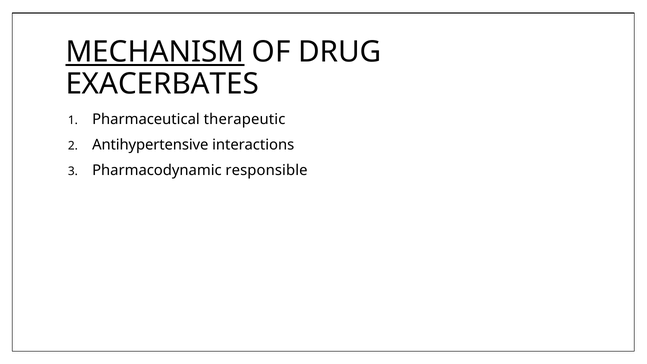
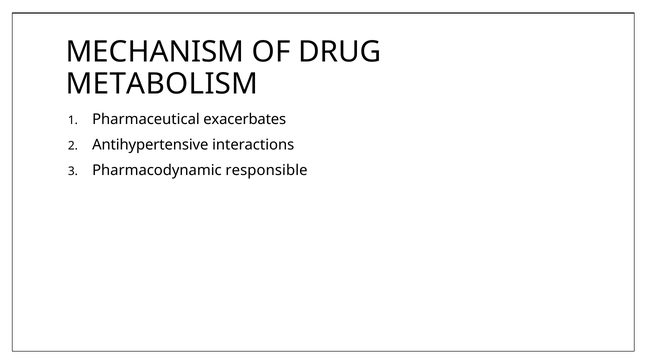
MECHANISM underline: present -> none (155, 52)
EXACERBATES: EXACERBATES -> METABOLISM (162, 84)
therapeutic: therapeutic -> exacerbates (245, 120)
